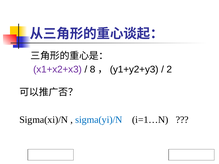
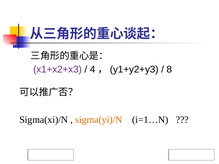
8: 8 -> 4 (93, 70)
2: 2 -> 8 (169, 70)
sigma(yi)/N colour: blue -> orange (99, 120)
